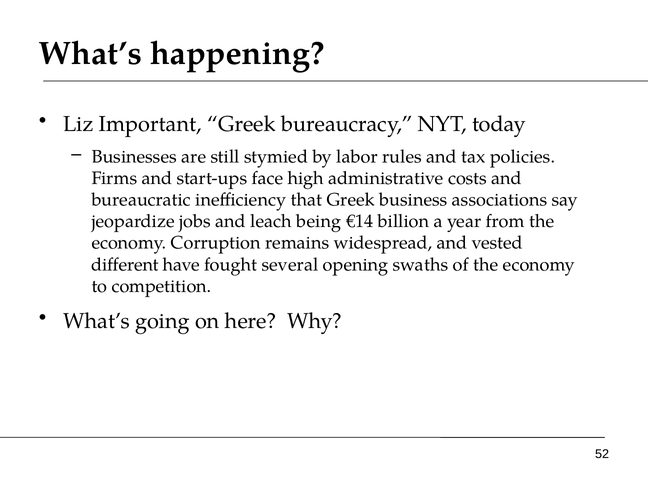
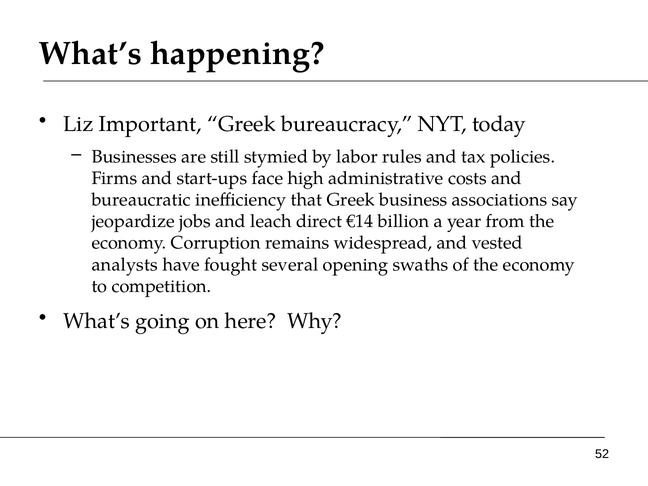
being: being -> direct (319, 221)
different: different -> analysts (125, 265)
